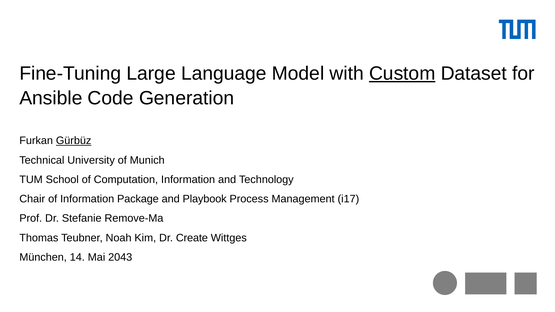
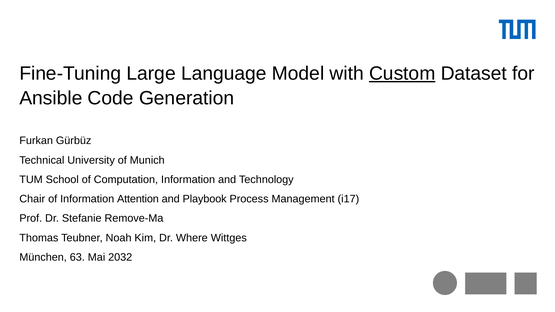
Gürbüz underline: present -> none (74, 141)
Package: Package -> Attention (138, 199)
Create: Create -> Where (192, 238)
14: 14 -> 63 (77, 257)
2043: 2043 -> 2032 (120, 257)
